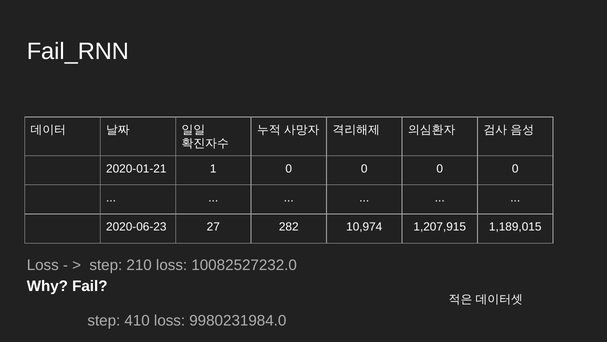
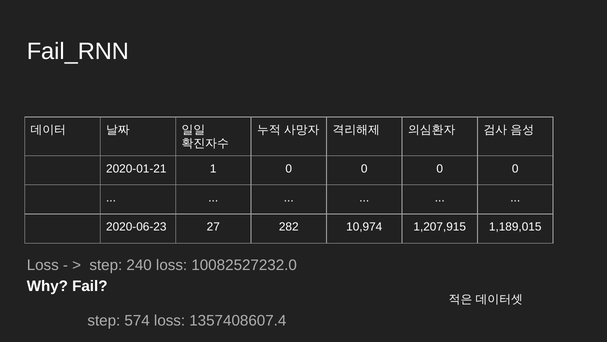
210: 210 -> 240 (139, 265)
410: 410 -> 574 (137, 320)
9980231984.0: 9980231984.0 -> 1357408607.4 (238, 320)
